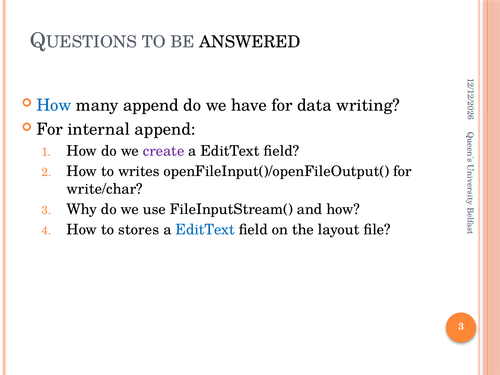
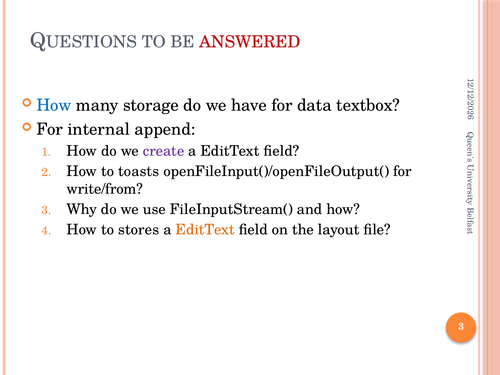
ANSWERED colour: black -> red (250, 42)
many append: append -> storage (151, 105)
writing: writing -> textbox (368, 105)
writes: writes -> toasts (139, 171)
write/char: write/char -> write/from (105, 189)
EditText colour: blue -> orange (205, 230)
